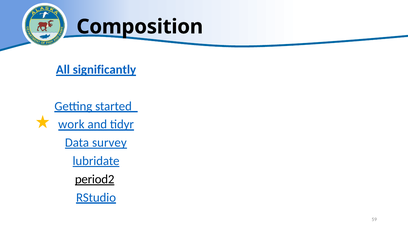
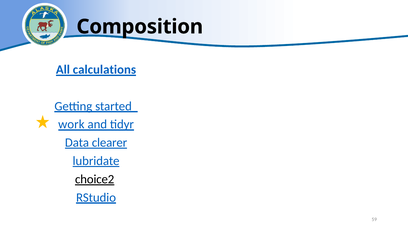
significantly: significantly -> calculations (104, 70)
survey: survey -> clearer (110, 142)
period2: period2 -> choice2 (95, 179)
